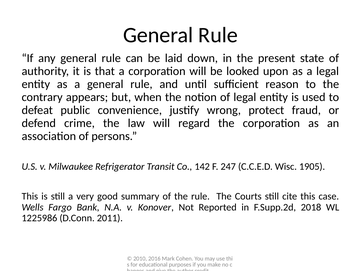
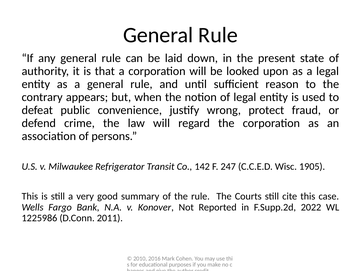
2018: 2018 -> 2022 (311, 207)
